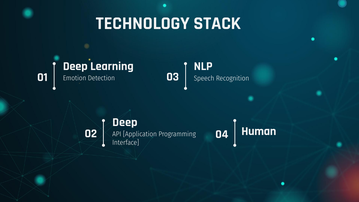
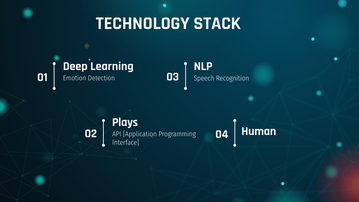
Deep: Deep -> Plays (125, 122)
